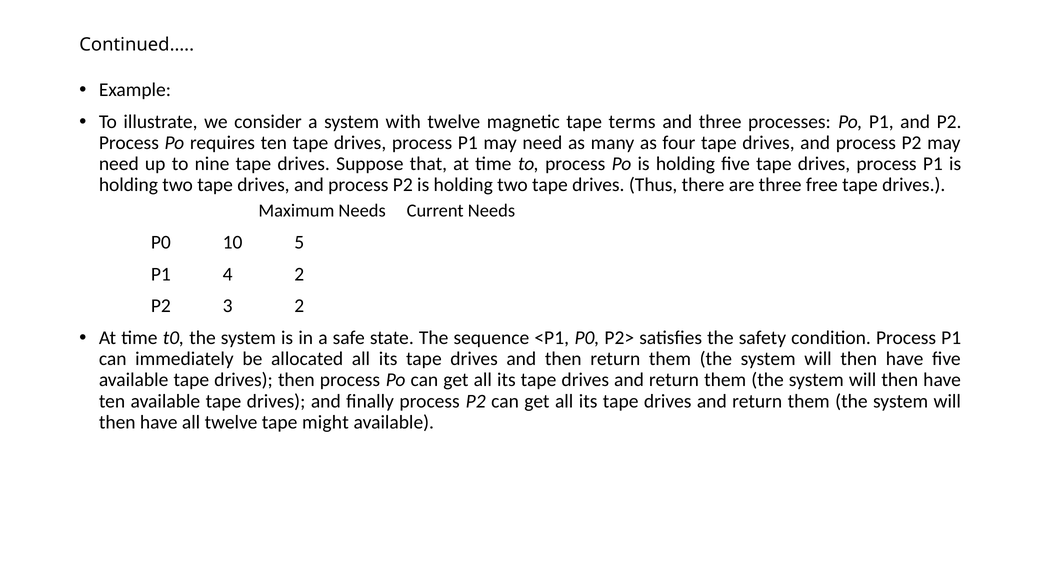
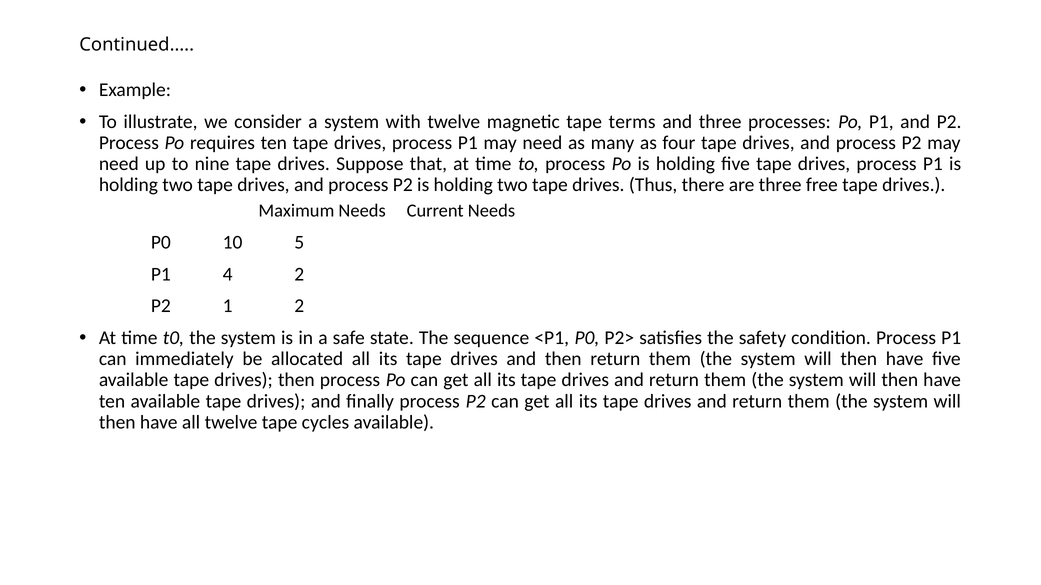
3: 3 -> 1 (228, 306)
might: might -> cycles (325, 423)
